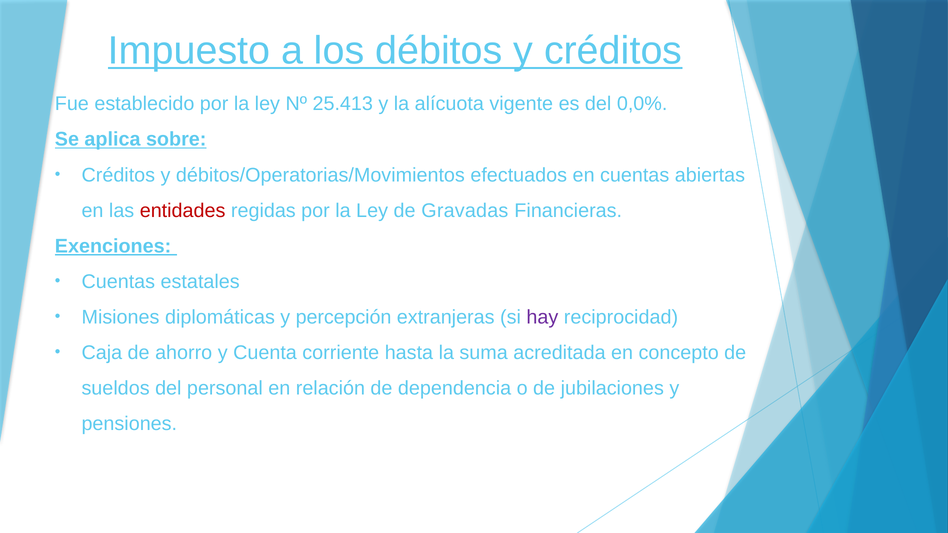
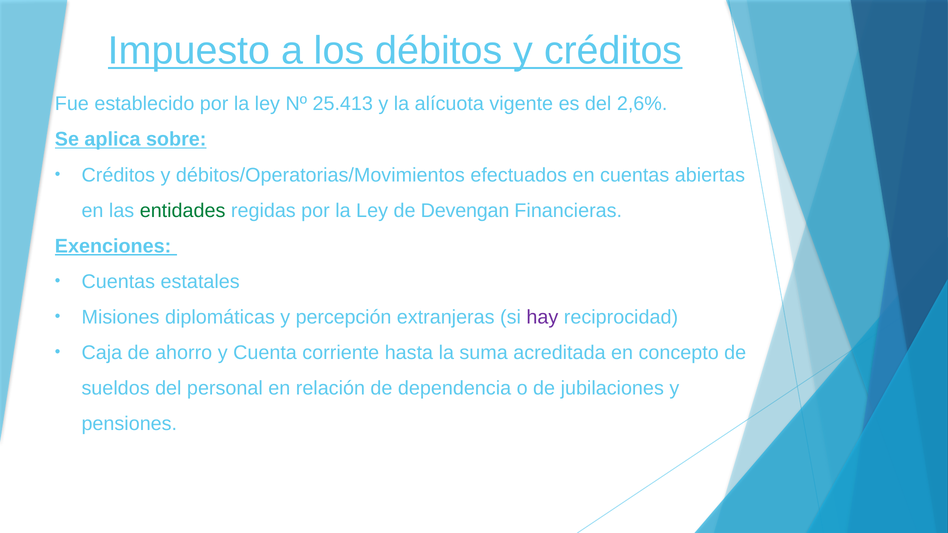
0,0%: 0,0% -> 2,6% (642, 104)
entidades colour: red -> green (183, 211)
Gravadas: Gravadas -> Devengan (465, 211)
